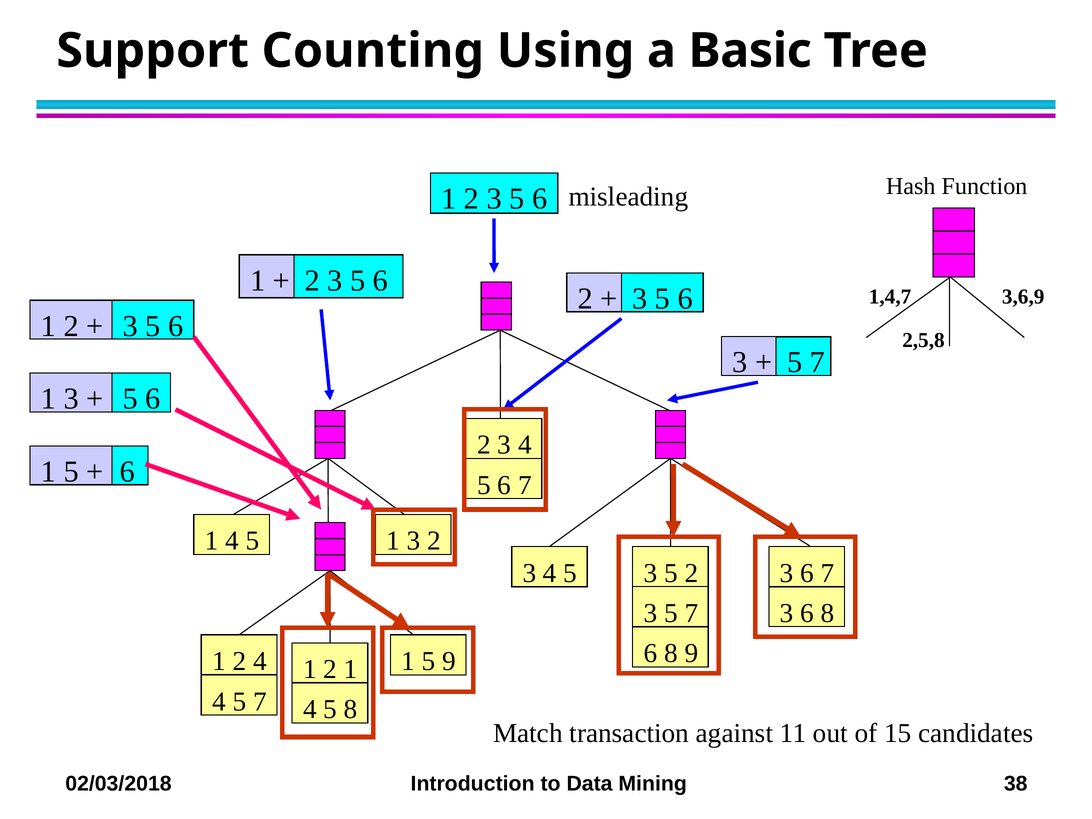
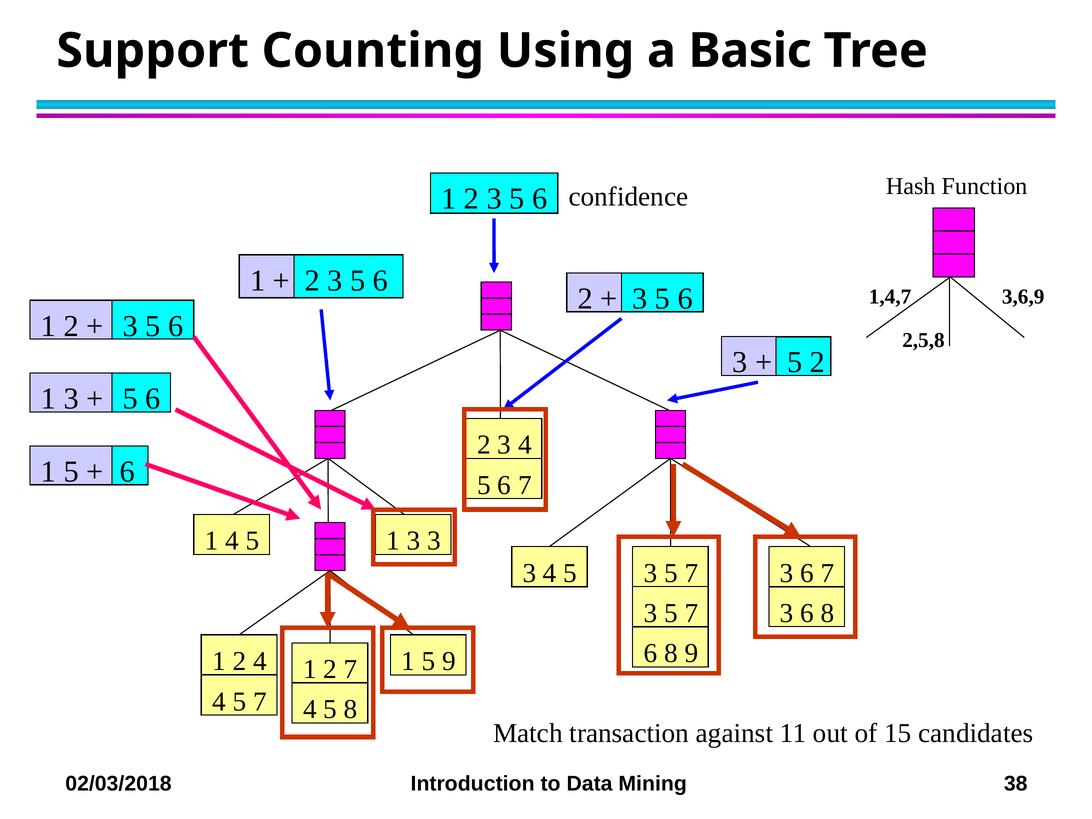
misleading: misleading -> confidence (628, 197)
7: 7 -> 2 (817, 362)
1 3 2: 2 -> 3 (434, 541)
2: 2 -> 7 (692, 573)
2 1: 1 -> 7 (351, 669)
